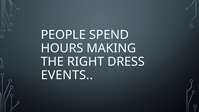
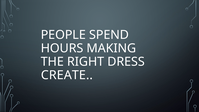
EVENTS: EVENTS -> CREATE (67, 75)
